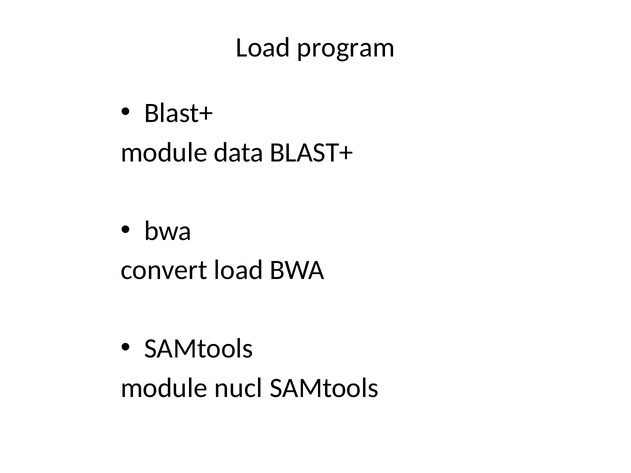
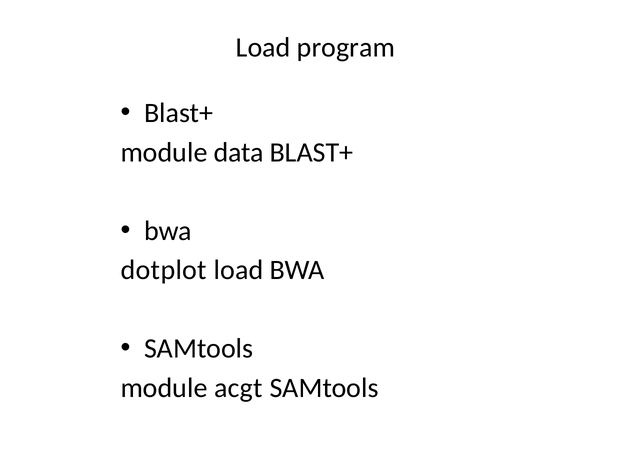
convert: convert -> dotplot (164, 270)
nucl: nucl -> acgt (238, 388)
